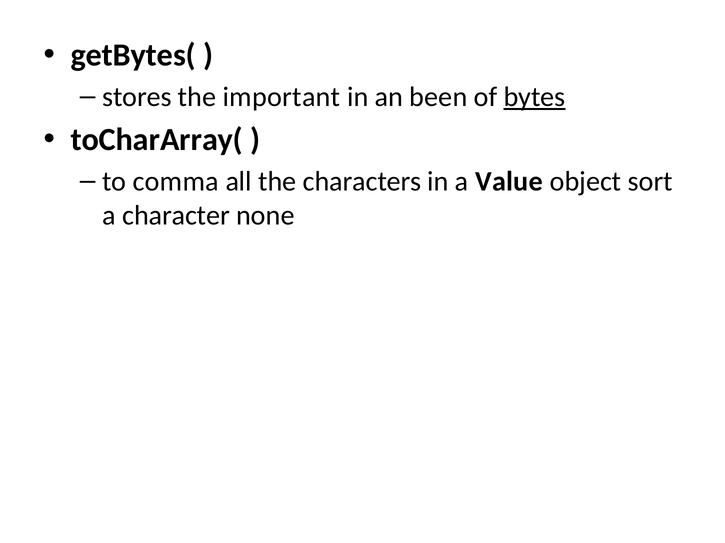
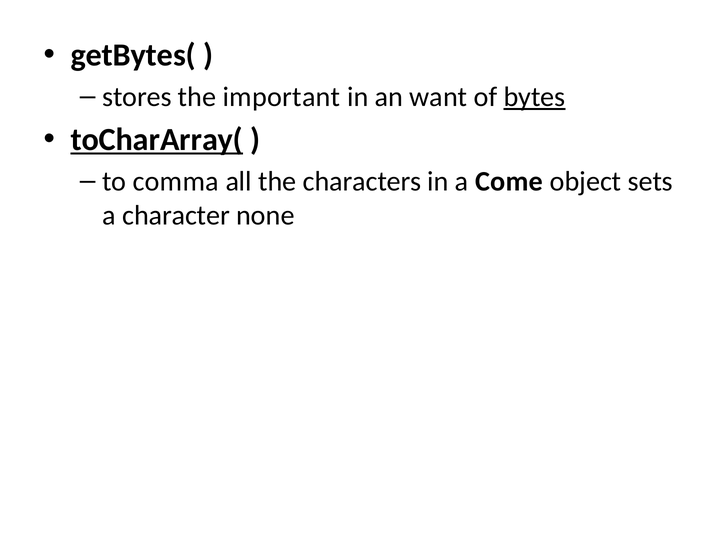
been: been -> want (438, 97)
toCharArray( underline: none -> present (157, 140)
Value: Value -> Come (509, 182)
sort: sort -> sets (650, 182)
